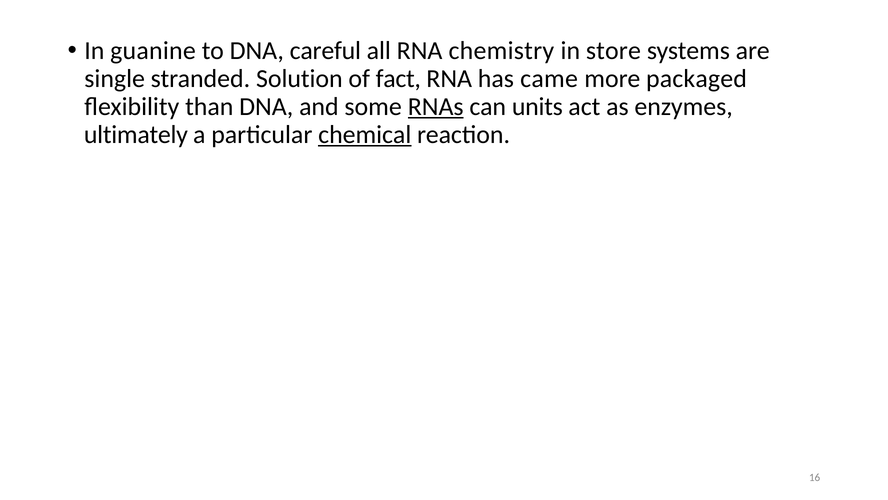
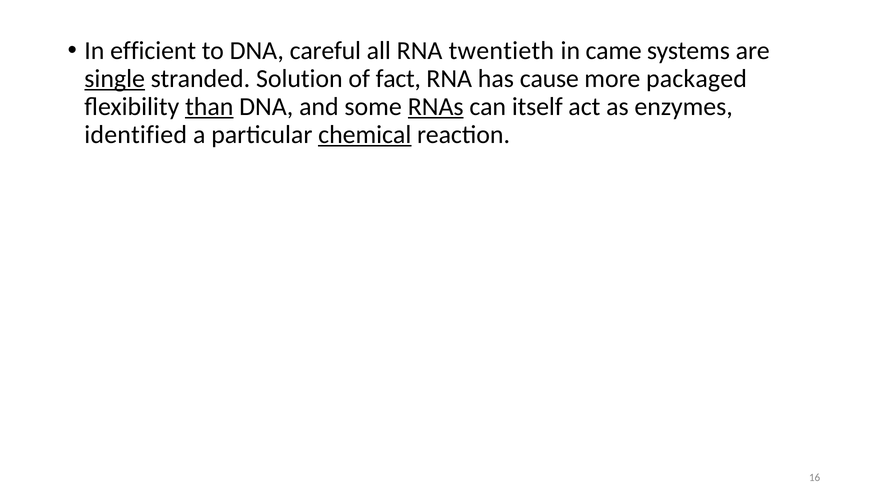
guanine: guanine -> efficient (153, 50)
chemistry: chemistry -> twentieth (501, 50)
store: store -> came (614, 50)
single underline: none -> present (115, 78)
came: came -> cause (549, 78)
than underline: none -> present (209, 106)
units: units -> itself (537, 106)
ultimately: ultimately -> identified (136, 134)
